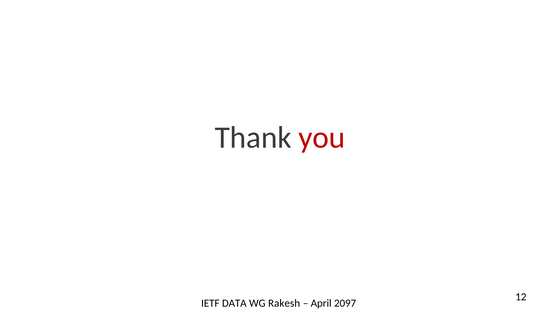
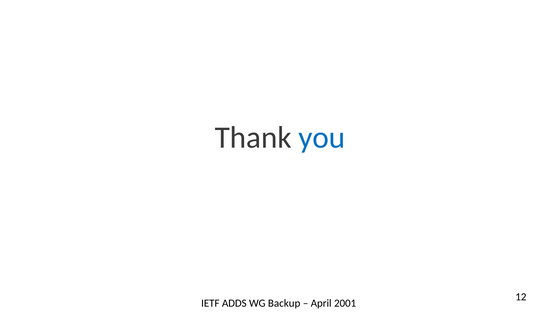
you colour: red -> blue (322, 137)
DATA: DATA -> ADDS (234, 303)
Rakesh: Rakesh -> Backup (284, 303)
2097: 2097 -> 2001 (345, 303)
